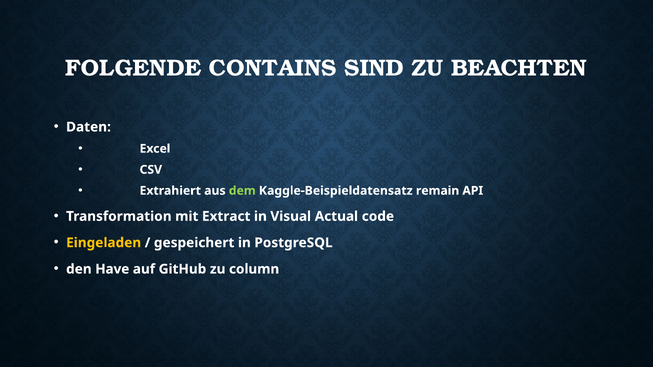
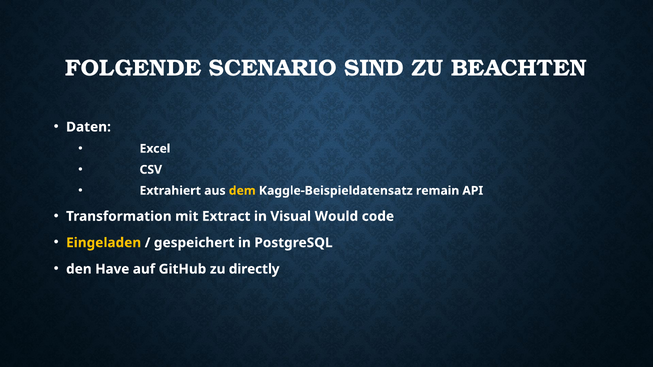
CONTAINS: CONTAINS -> SCENARIO (273, 68)
dem colour: light green -> yellow (242, 191)
Actual: Actual -> Would (336, 217)
column: column -> directly (254, 269)
